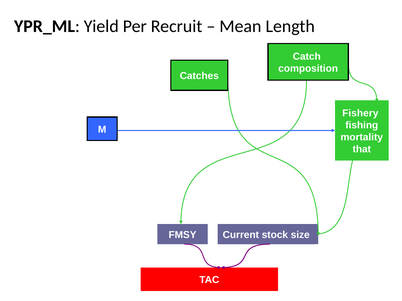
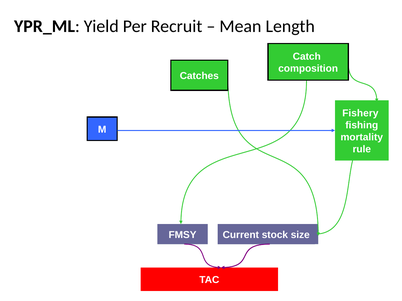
that: that -> rule (362, 149)
